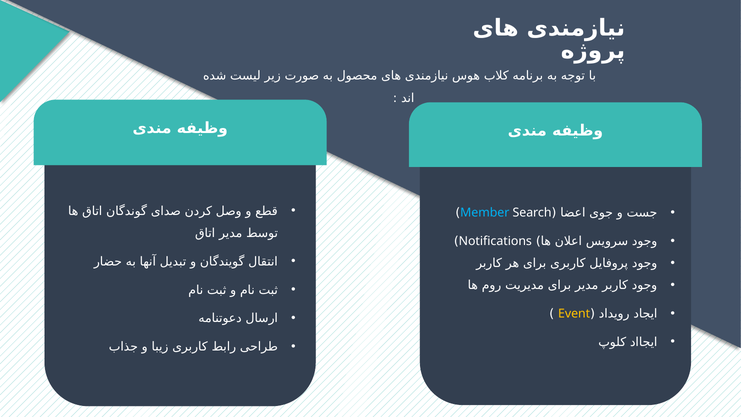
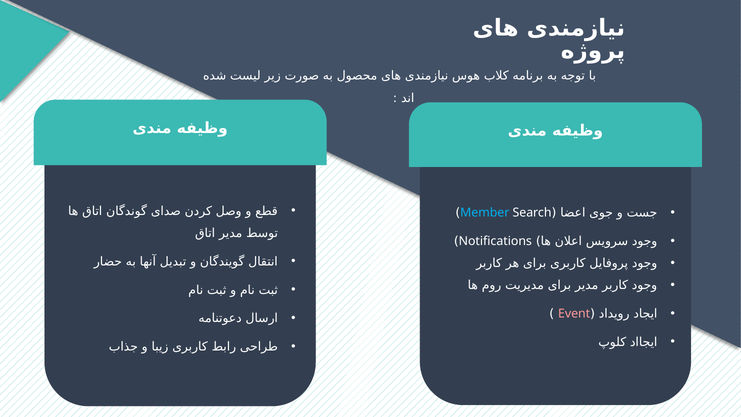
Event colour: yellow -> pink (574, 314)
